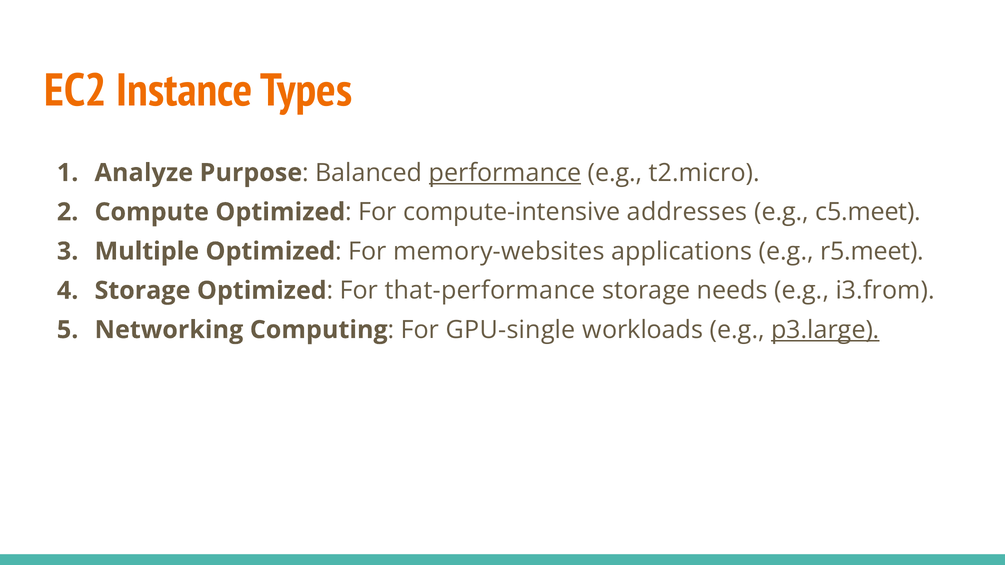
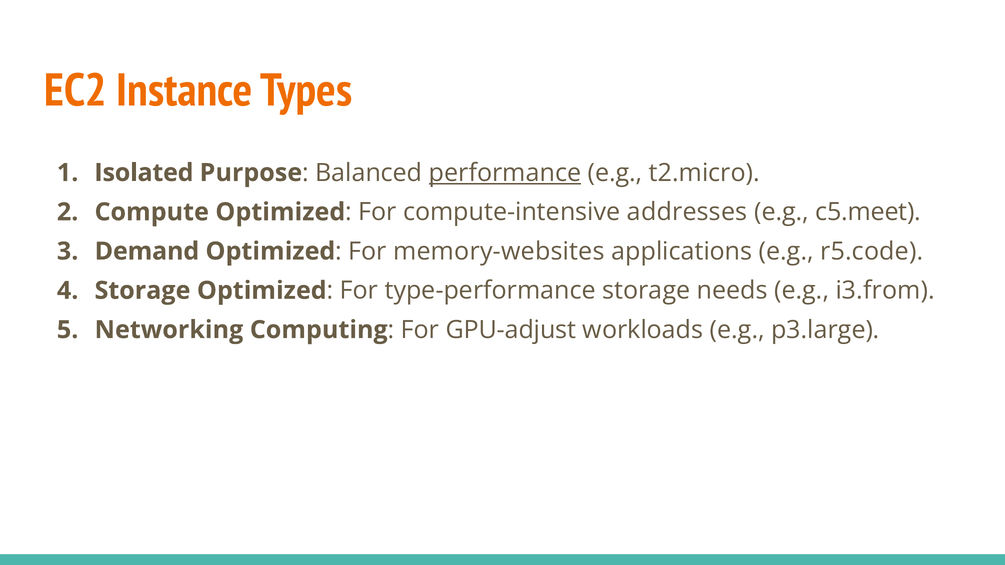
Analyze: Analyze -> Isolated (144, 173)
Multiple: Multiple -> Demand (147, 251)
r5.meet: r5.meet -> r5.code (872, 251)
that-performance: that-performance -> type-performance (490, 291)
GPU-single: GPU-single -> GPU-adjust (511, 330)
p3.large underline: present -> none (825, 330)
